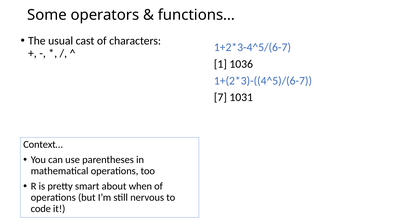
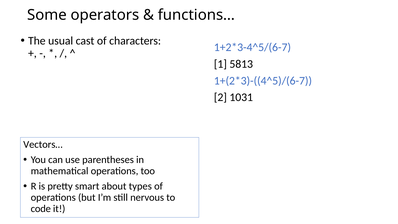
1036: 1036 -> 5813 (241, 64)
7: 7 -> 2 (220, 97)
Context…: Context… -> Vectors… (43, 144)
when: when -> types (140, 186)
